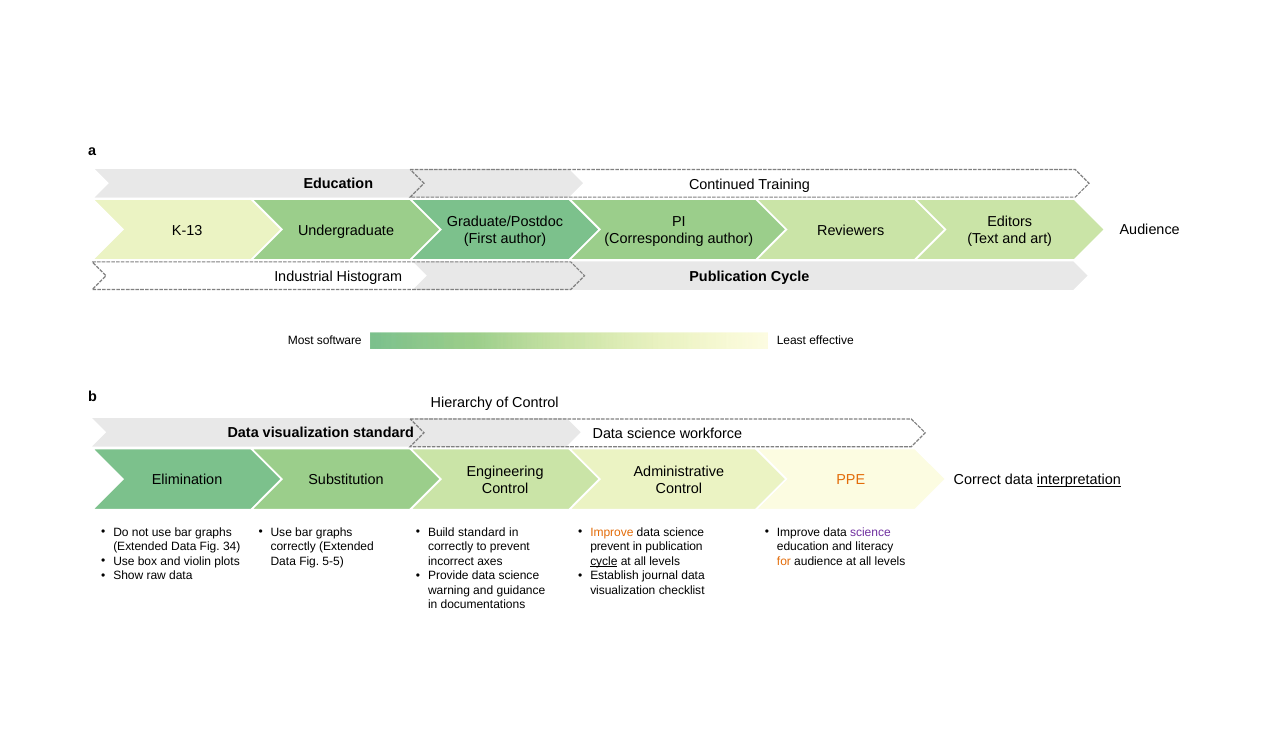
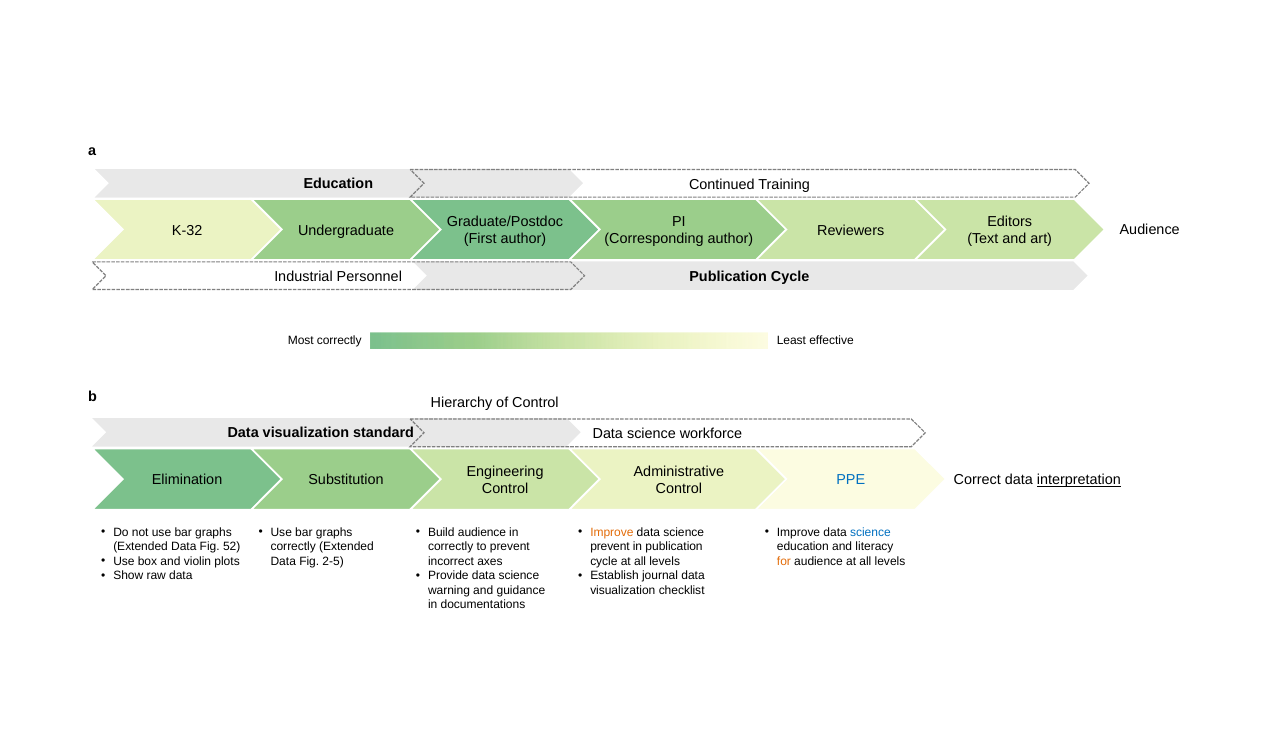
K-13: K-13 -> K-32 (187, 230)
Histogram: Histogram -> Personnel (369, 277)
Most software: software -> correctly (339, 340)
PPE colour: orange -> blue (851, 480)
Build standard: standard -> audience (482, 532)
science colour: purple -> blue (870, 532)
34: 34 -> 52 (232, 547)
5-5: 5-5 -> 2-5 (333, 561)
cycle underline: present -> none (604, 561)
